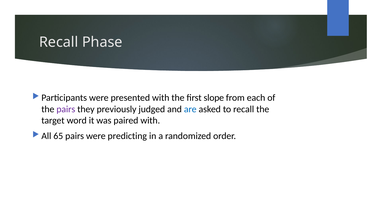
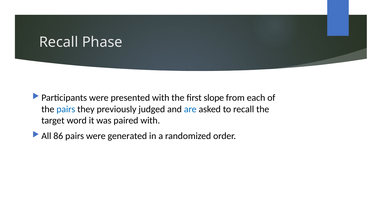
pairs colour: purple -> blue (66, 109)
65: 65 -> 86 (58, 136)
predicting: predicting -> generated (127, 136)
